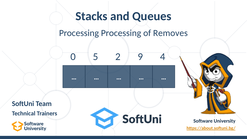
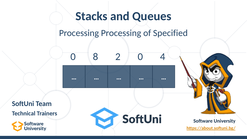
Removes: Removes -> Specified (170, 33)
5: 5 -> 8 (95, 57)
2 9: 9 -> 0 (140, 57)
